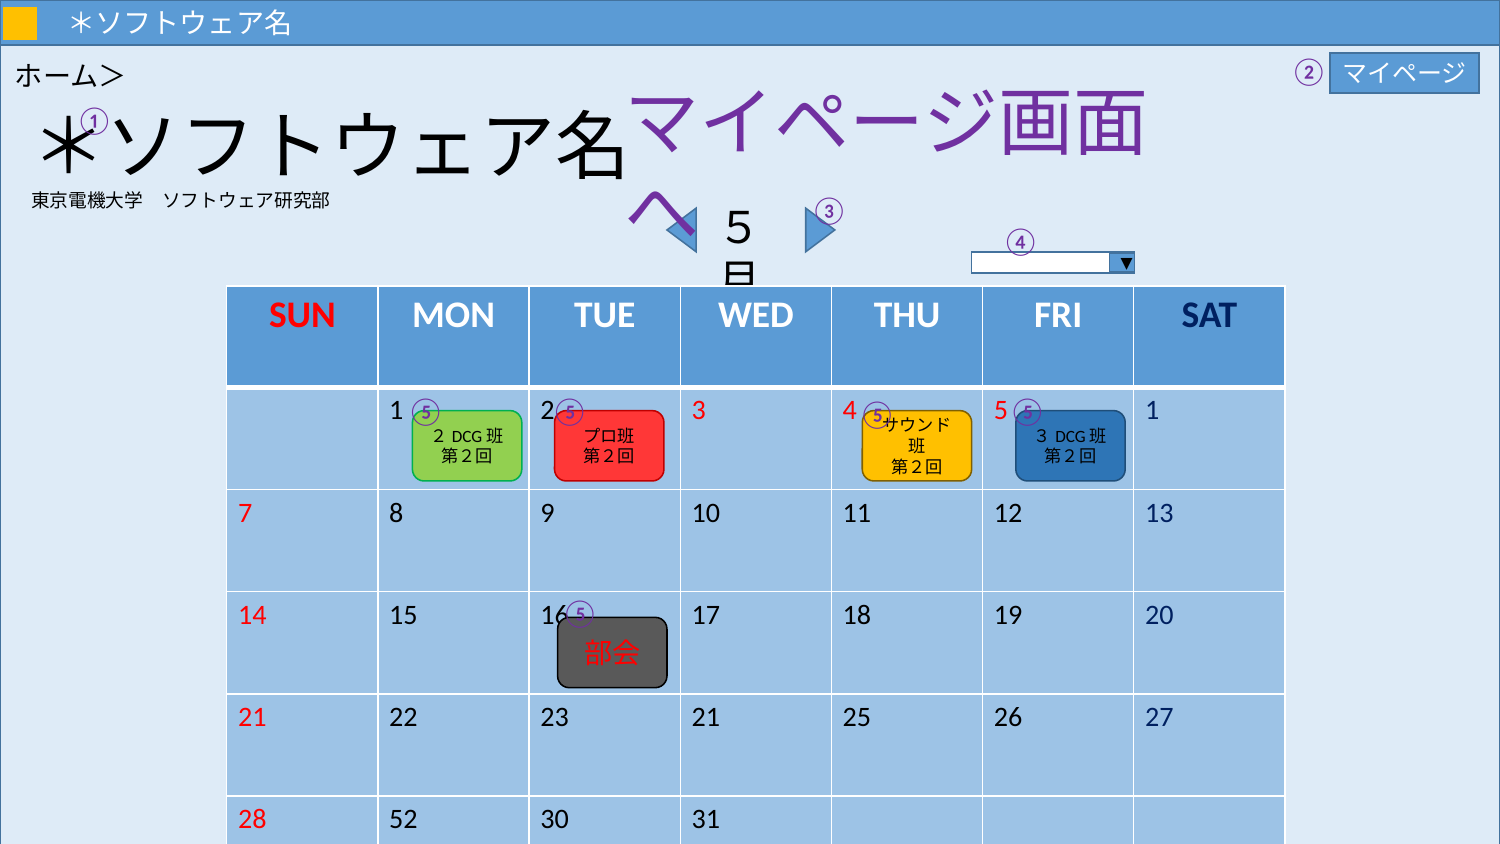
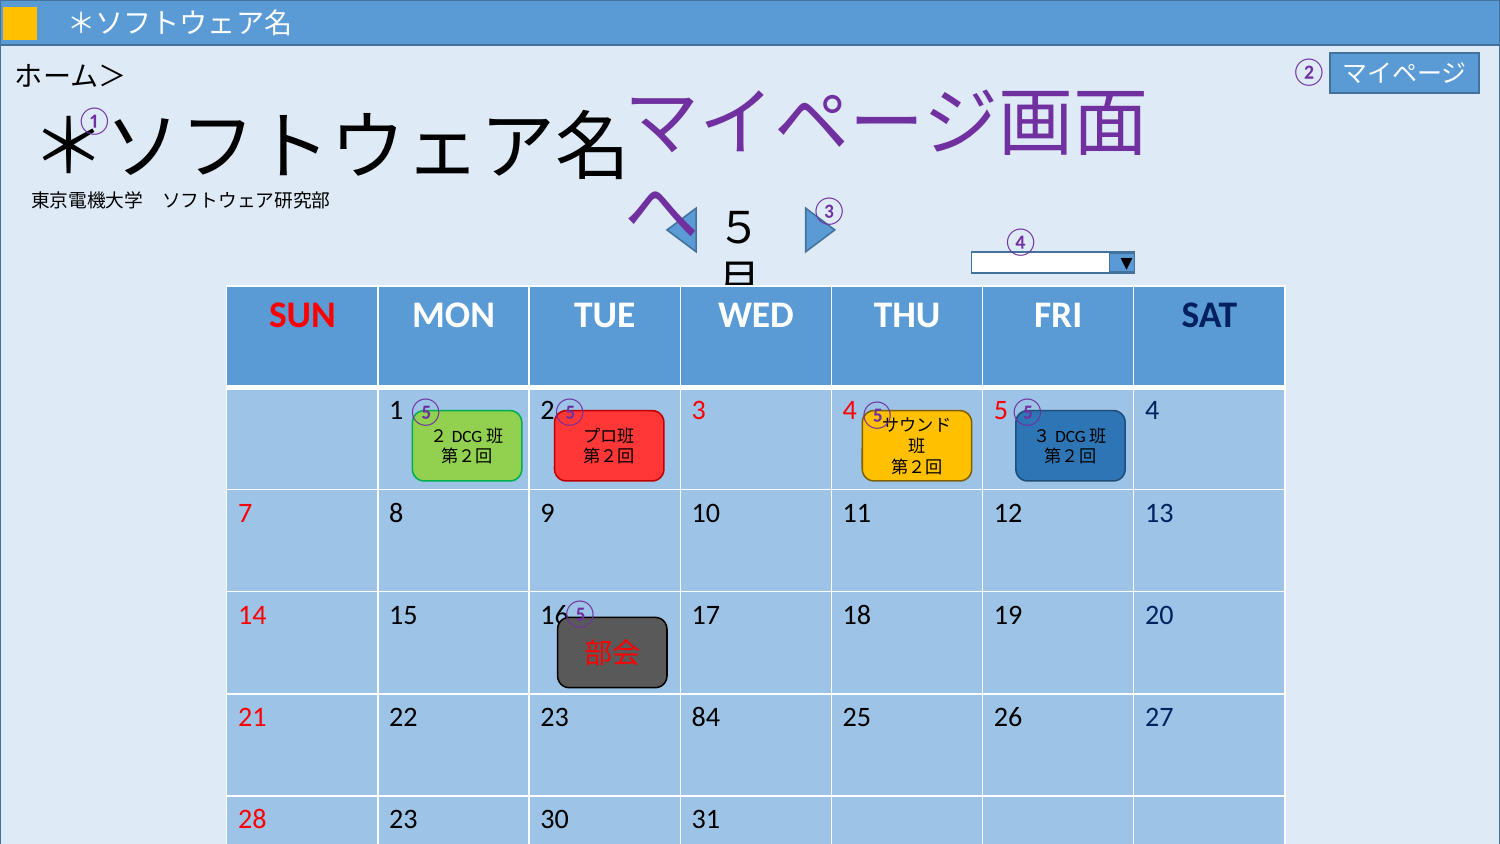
5 1: 1 -> 4 (1152, 411)
23 21: 21 -> 84 (706, 717)
28 52: 52 -> 23 (403, 819)
